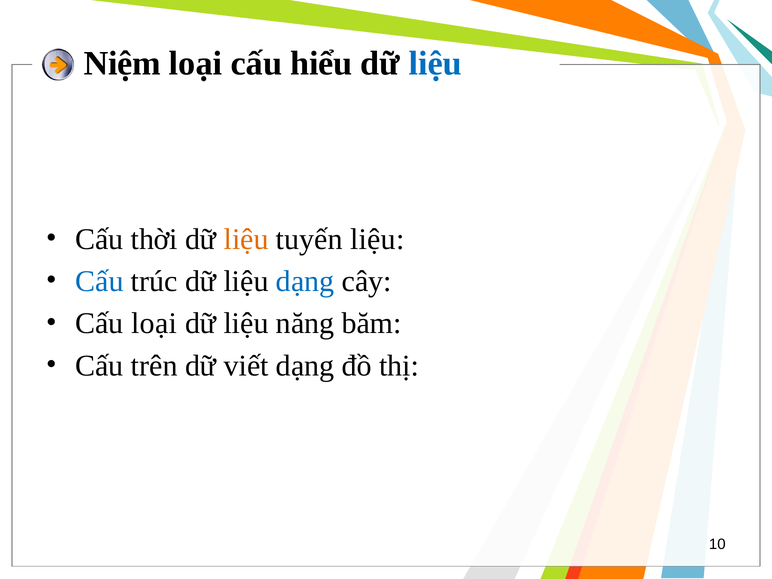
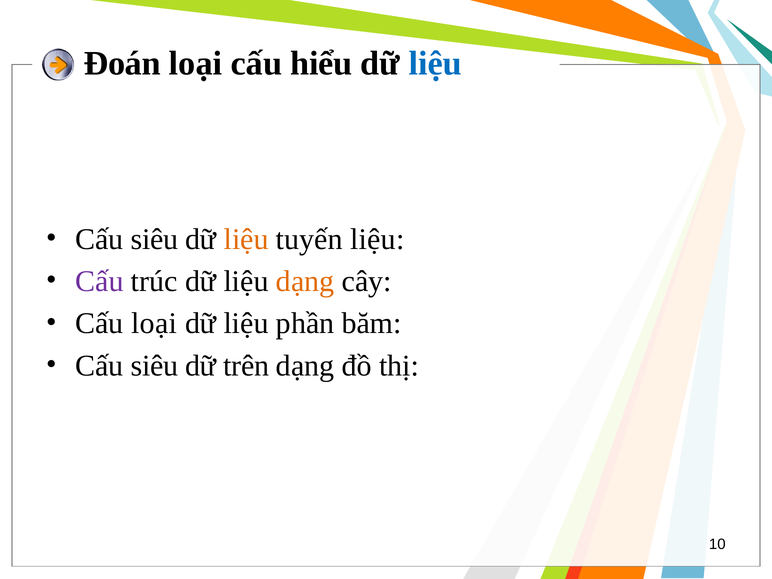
Niệm: Niệm -> Đoán (122, 64)
thời: thời -> siêu (154, 239)
Cấu colour: blue -> purple (99, 281)
dạng colour: blue -> orange (305, 281)
năng: năng -> phần (305, 324)
trên: trên -> siêu (154, 366)
viết: viết -> trên (246, 366)
